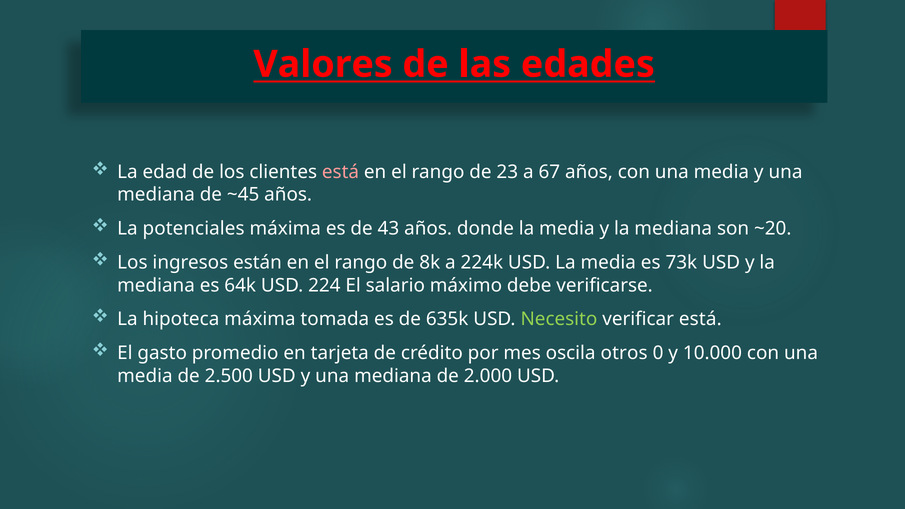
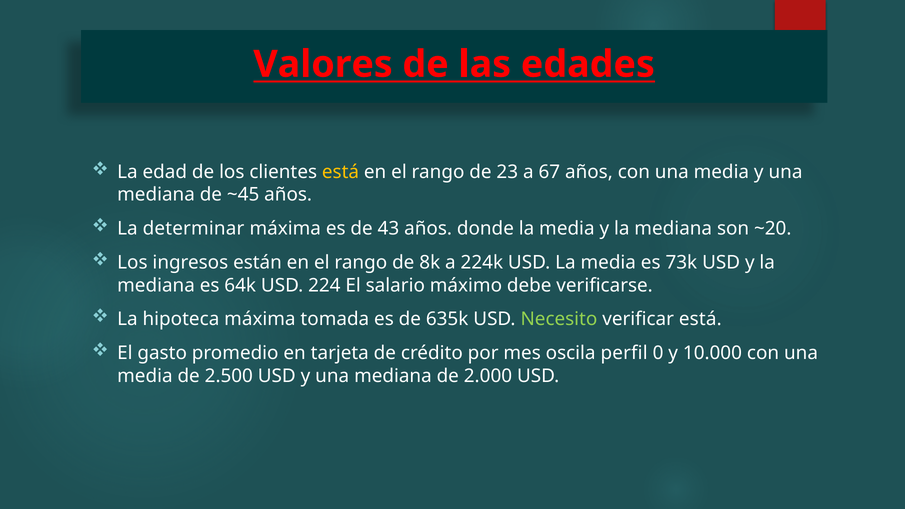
está colour: pink -> yellow (340, 172)
potenciales: potenciales -> determinar (194, 229)
otros: otros -> perfil (624, 353)
